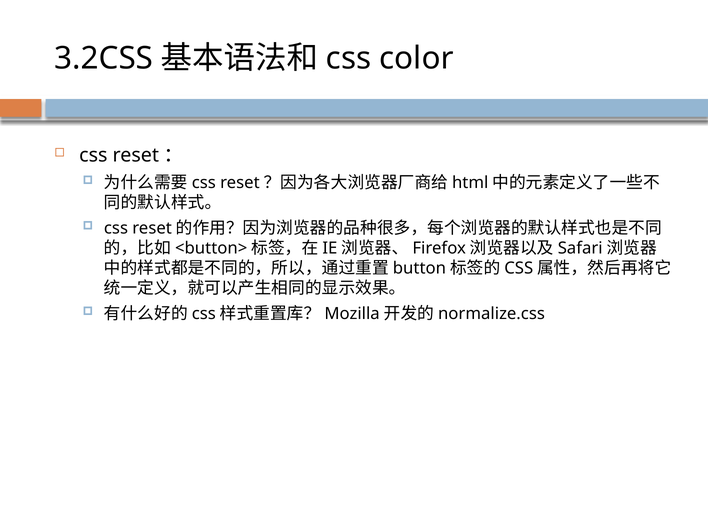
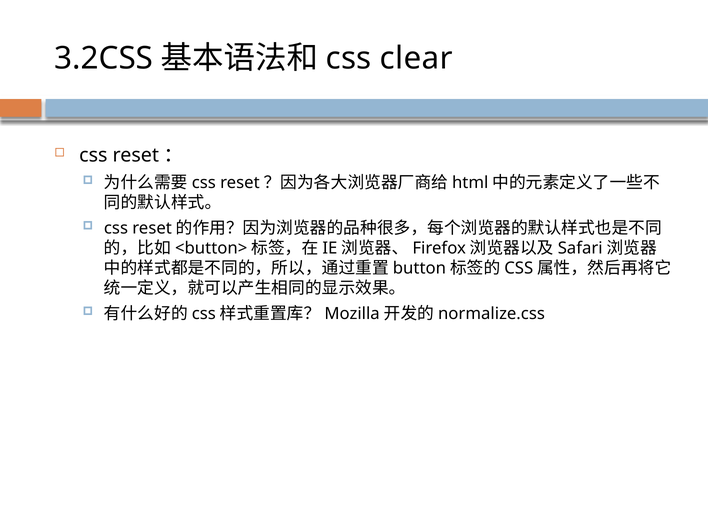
color: color -> clear (416, 58)
